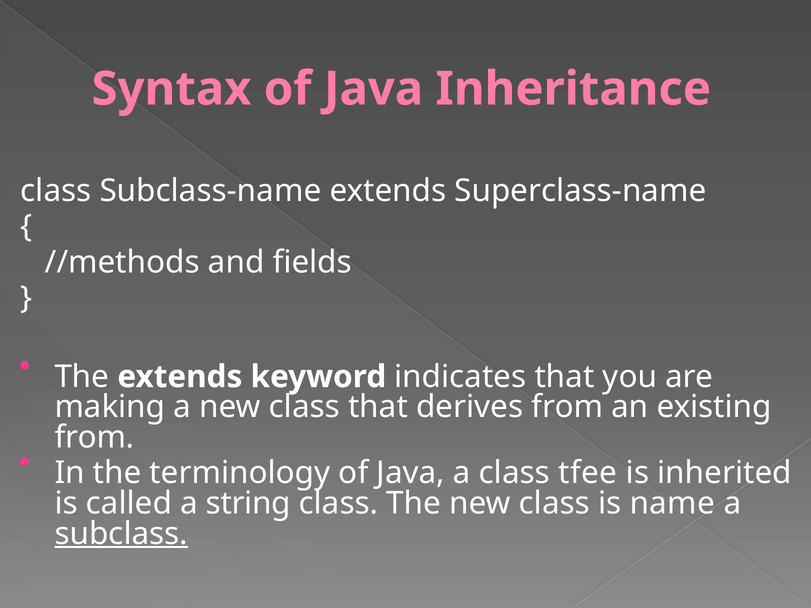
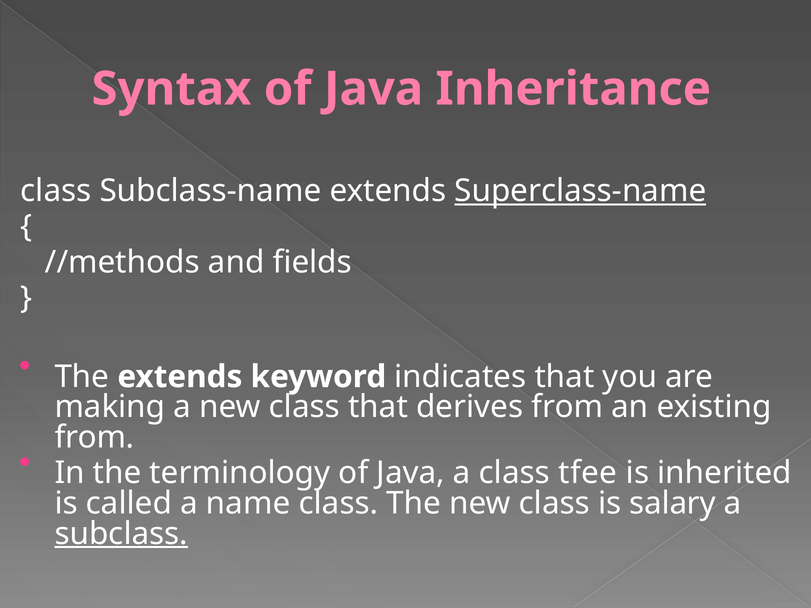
Superclass-name underline: none -> present (580, 191)
string: string -> name (248, 504)
name: name -> salary (673, 504)
